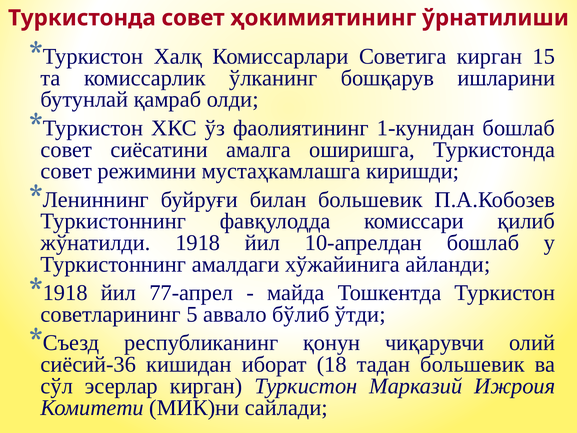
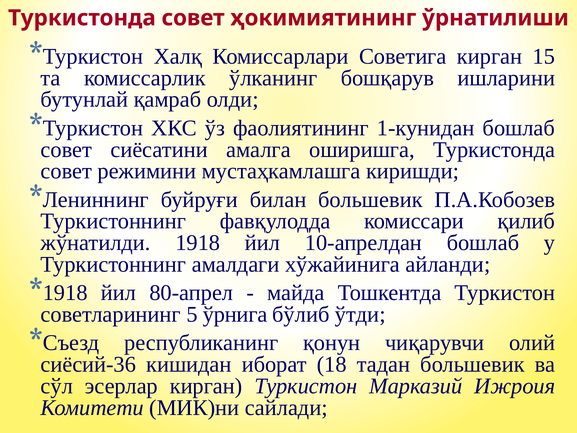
77-апрел: 77-апрел -> 80-апрел (191, 293)
аввало: аввало -> ўрнига (235, 314)
